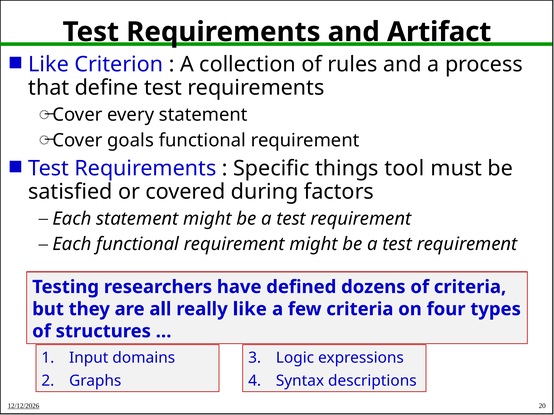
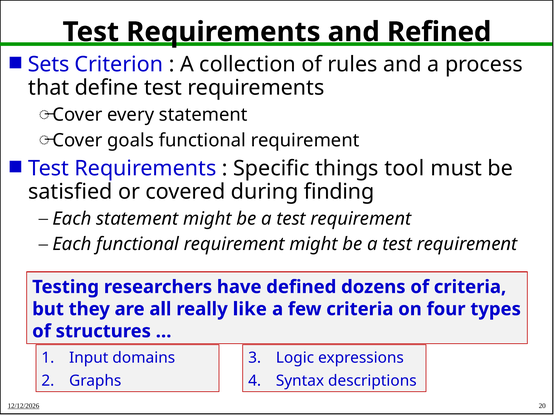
Artifact: Artifact -> Refined (439, 32)
Like: Like -> Sets (49, 65)
factors: factors -> finding (339, 192)
